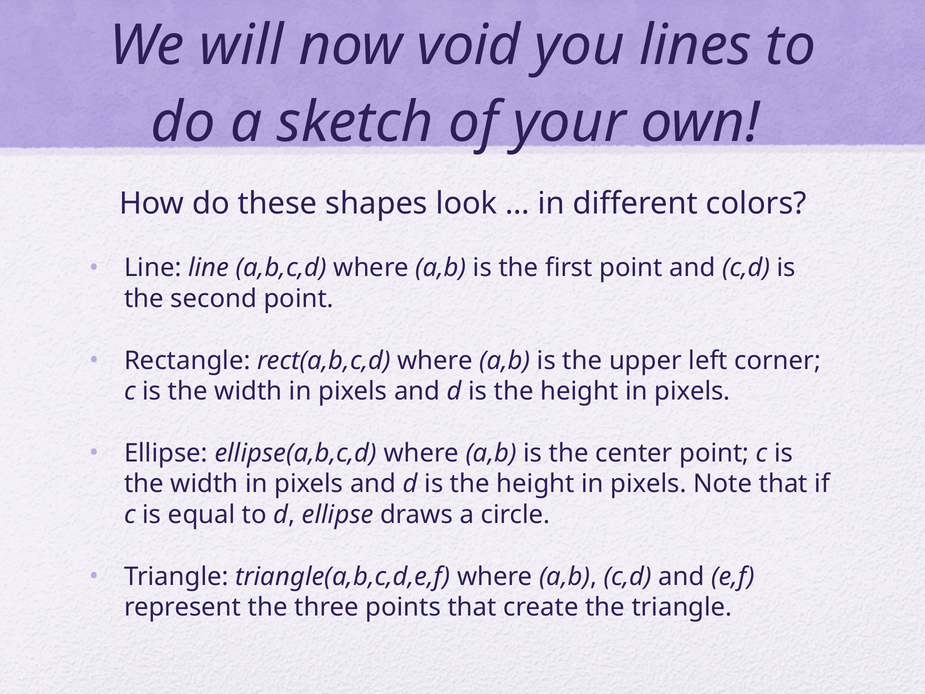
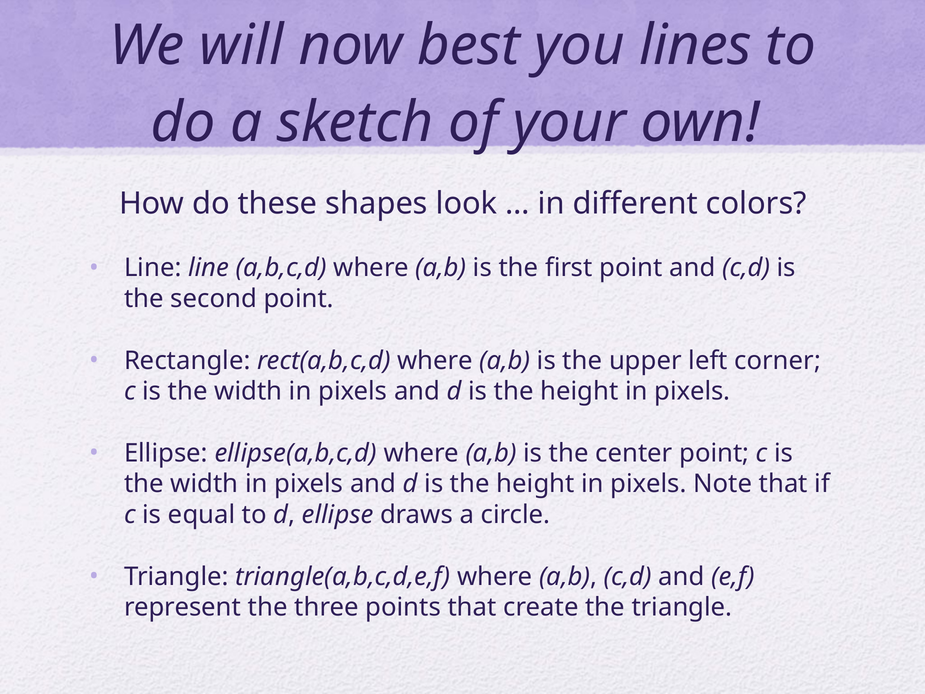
void: void -> best (469, 46)
